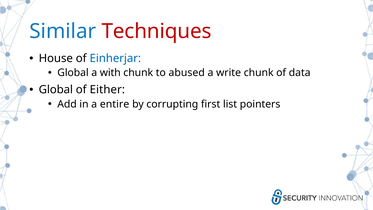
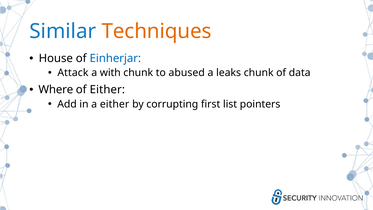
Techniques colour: red -> orange (157, 31)
Global: Global -> Attack (73, 73)
write: write -> leaks (229, 73)
Global: Global -> Where (56, 90)
a entire: entire -> either (115, 104)
